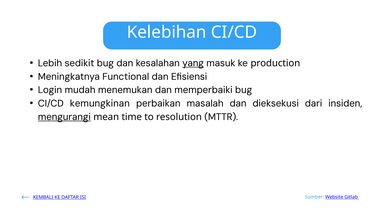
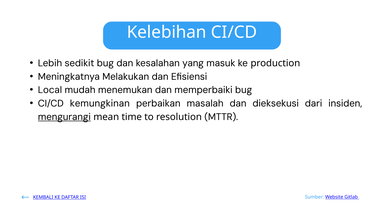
yang underline: present -> none (193, 63)
Functional: Functional -> Melakukan (126, 77)
Login: Login -> Local (50, 90)
